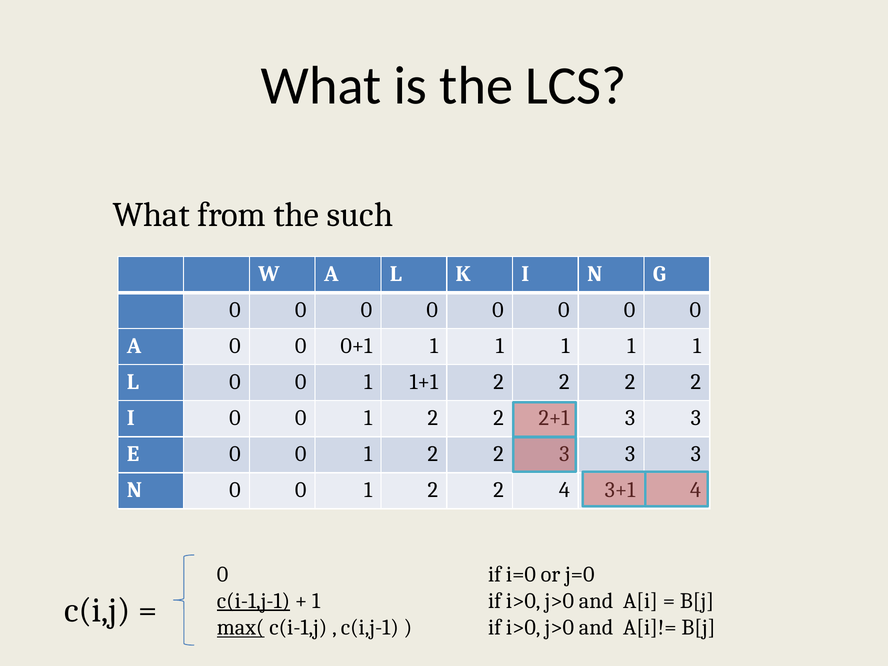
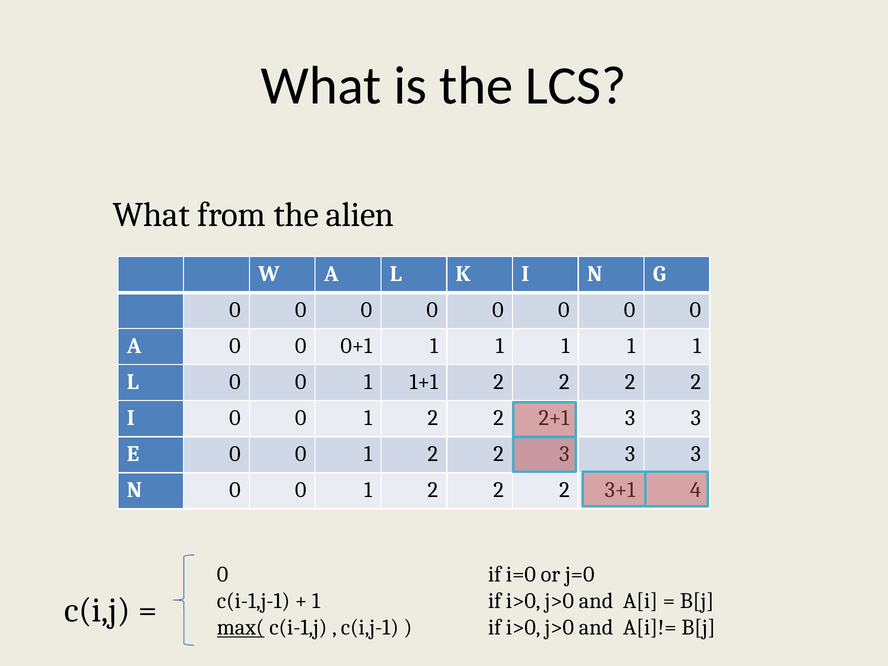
such: such -> alien (360, 215)
1 2 2 4: 4 -> 2 (564, 490)
c(i-1,j-1 underline: present -> none (253, 601)
